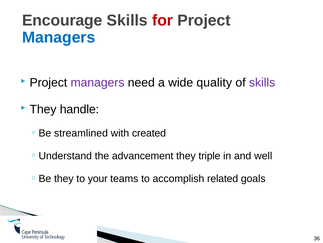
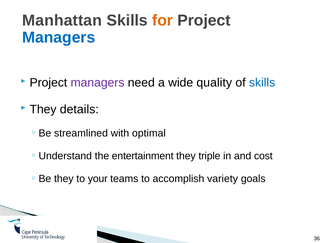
Encourage: Encourage -> Manhattan (62, 20)
for colour: red -> orange (163, 20)
skills colour: purple -> blue (262, 82)
handle: handle -> details (79, 109)
created: created -> optimal (149, 133)
advancement: advancement -> entertainment (143, 155)
well: well -> cost (263, 155)
related: related -> variety (223, 178)
